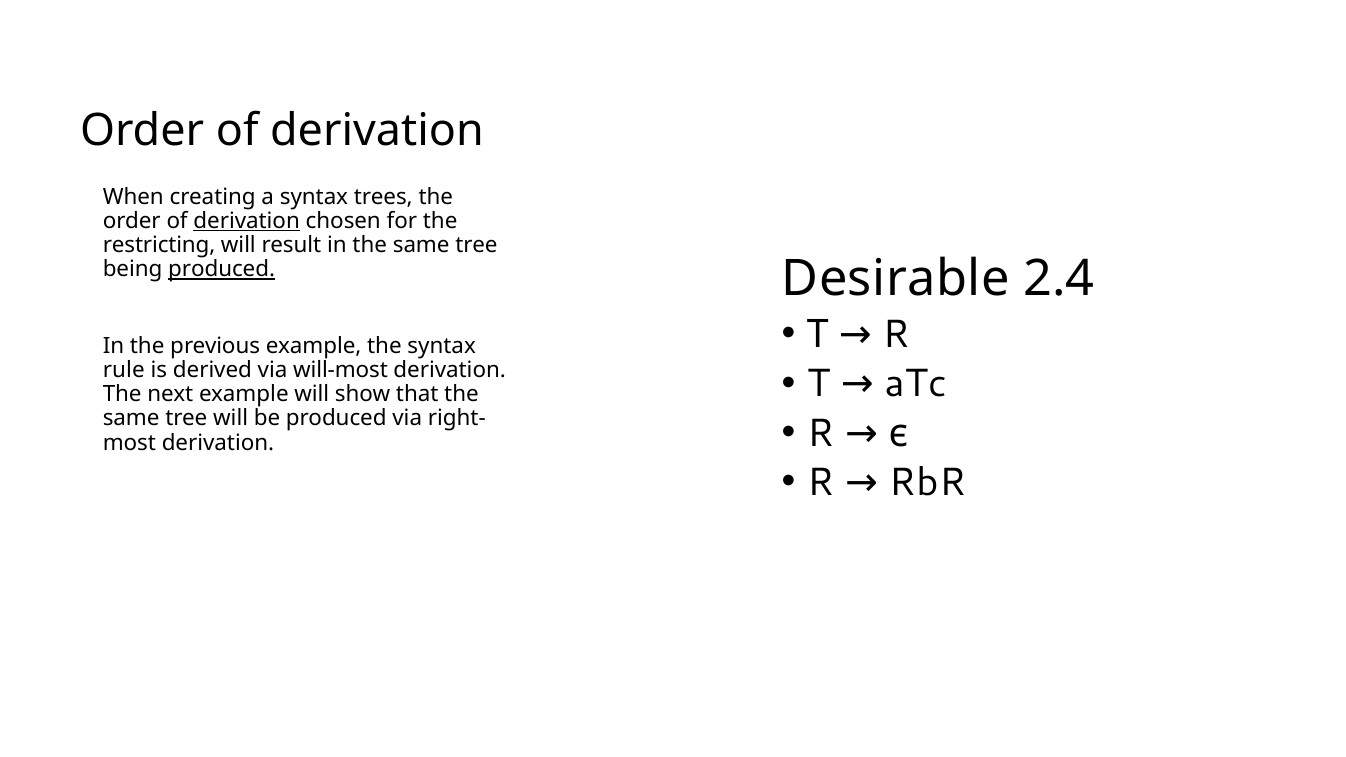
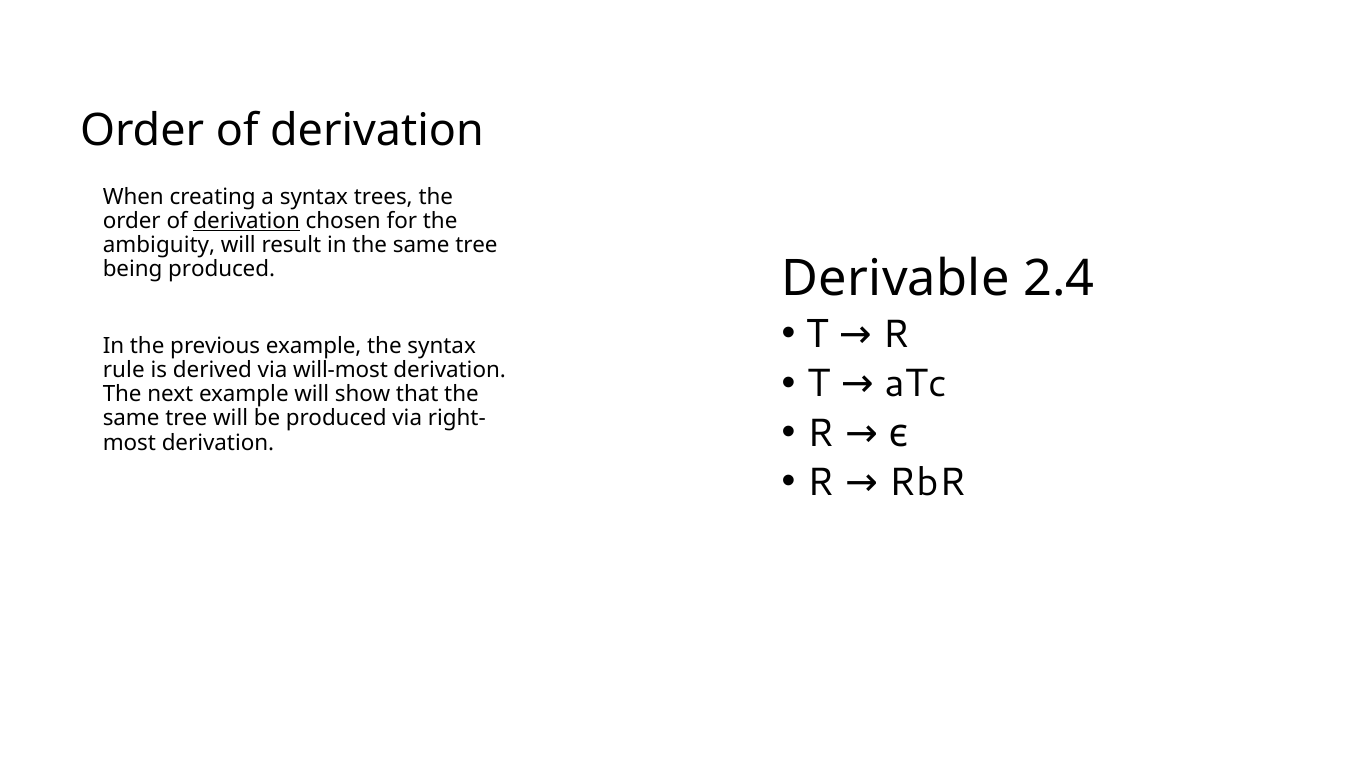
restricting: restricting -> ambiguity (159, 245)
produced underline: present -> none (222, 269)
Desirable: Desirable -> Derivable (896, 279)
